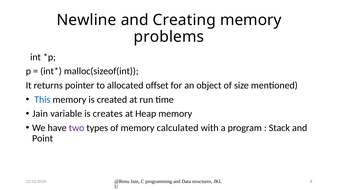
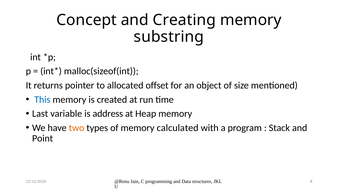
Newline: Newline -> Concept (87, 20)
problems: problems -> substring (169, 37)
Jain: Jain -> Last (40, 114)
creates: creates -> address (108, 114)
two colour: purple -> orange (77, 128)
